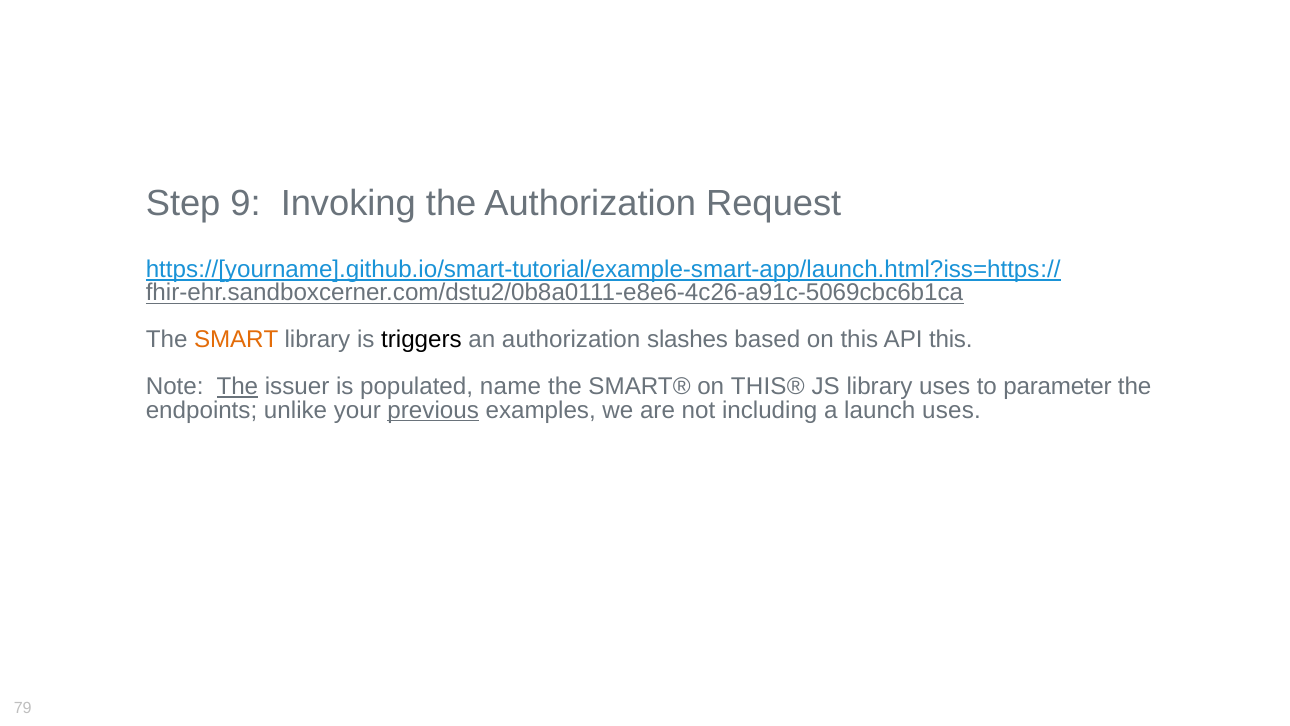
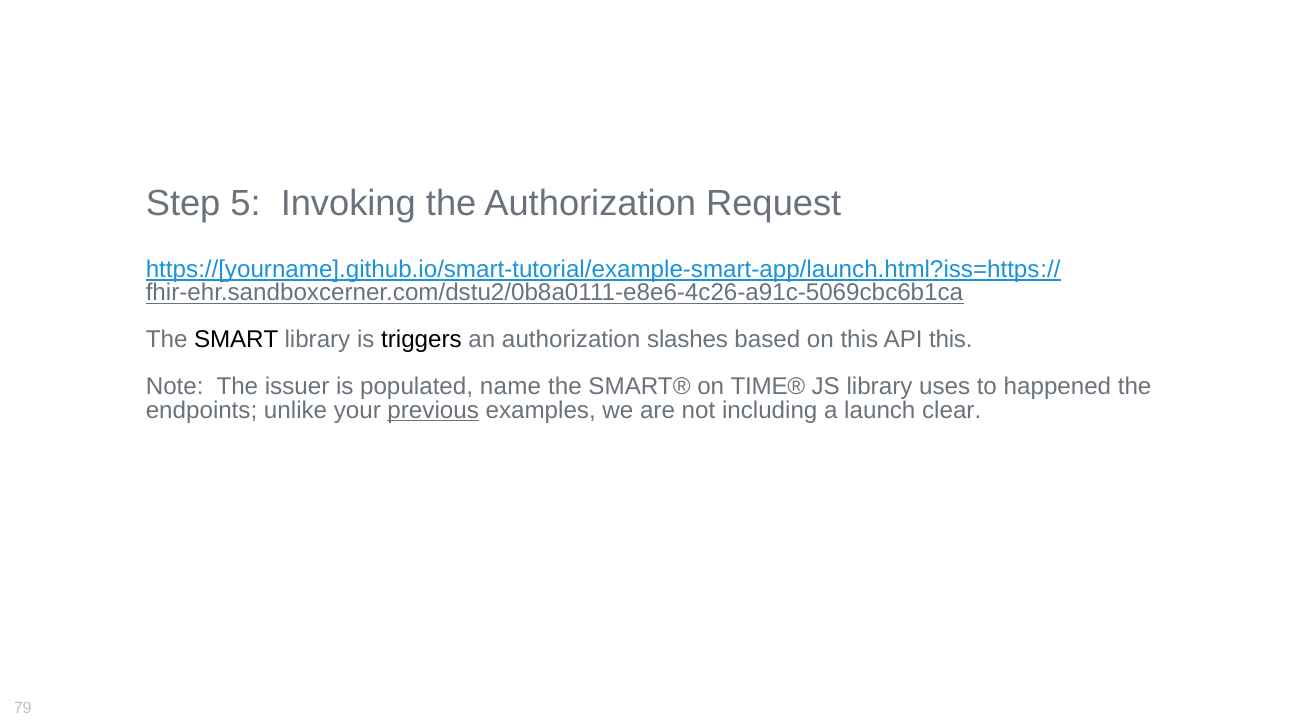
9: 9 -> 5 (246, 204)
SMART colour: orange -> black (236, 340)
The underline: present -> none (237, 387)
THIS®: THIS® -> TIME® (768, 387)
parameter: parameter -> happened (1057, 387)
launch uses: uses -> clear (952, 410)
